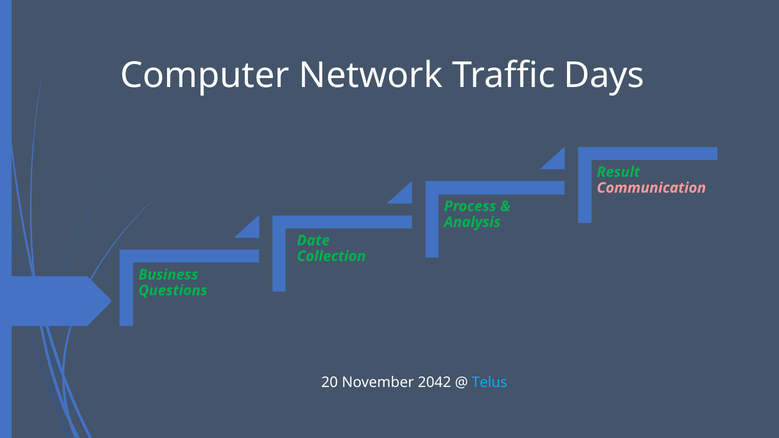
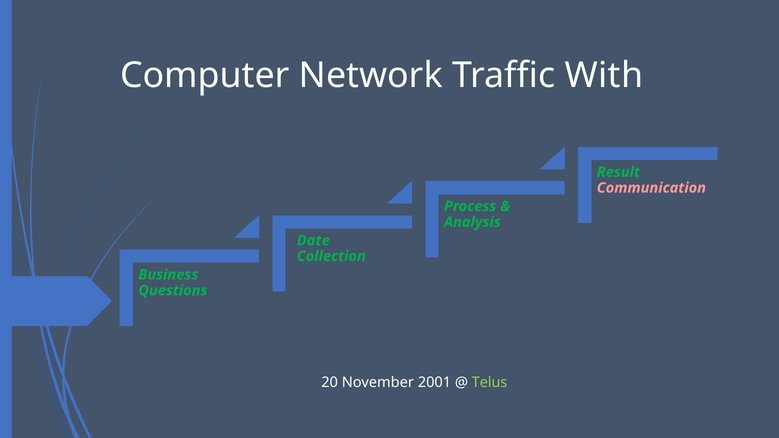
Days: Days -> With (604, 76)
2042: 2042 -> 2001 (434, 383)
Telus colour: light blue -> light green (490, 383)
